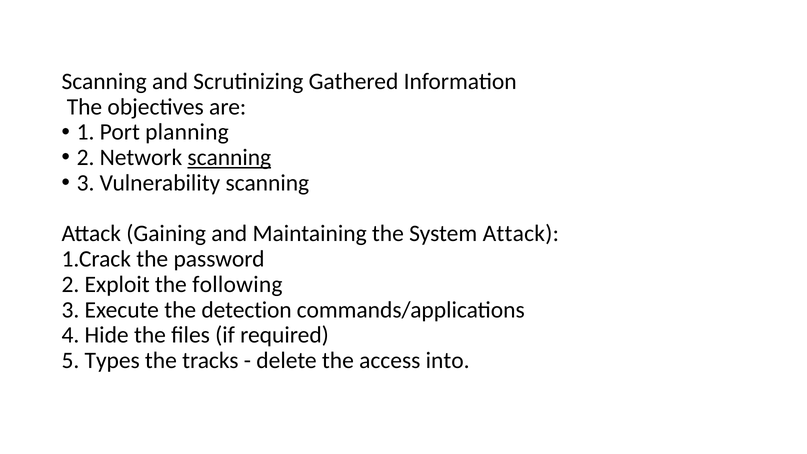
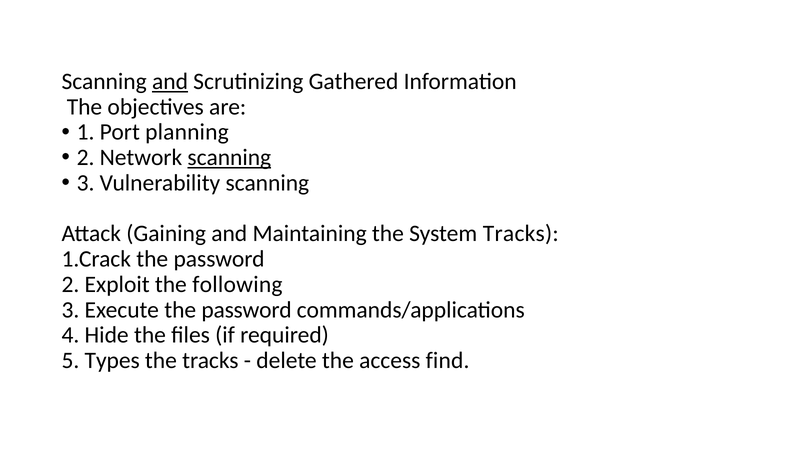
and underline: none -> present (170, 81)
System Attack: Attack -> Tracks (521, 234)
Execute the detection: detection -> password (247, 310)
into: into -> find (448, 361)
